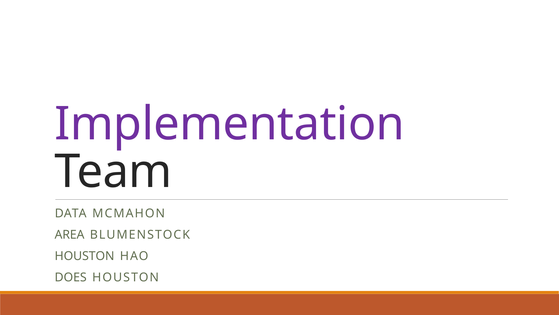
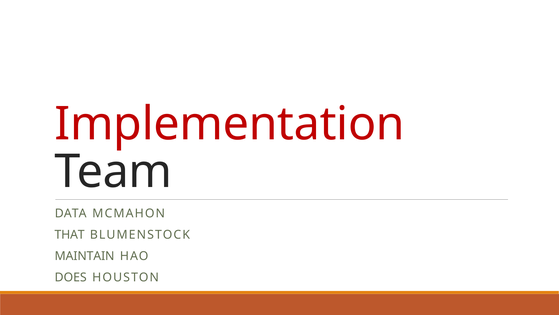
Implementation colour: purple -> red (230, 124)
AREA: AREA -> THAT (70, 234)
HOUSTON: HOUSTON -> MAINTAIN (85, 256)
